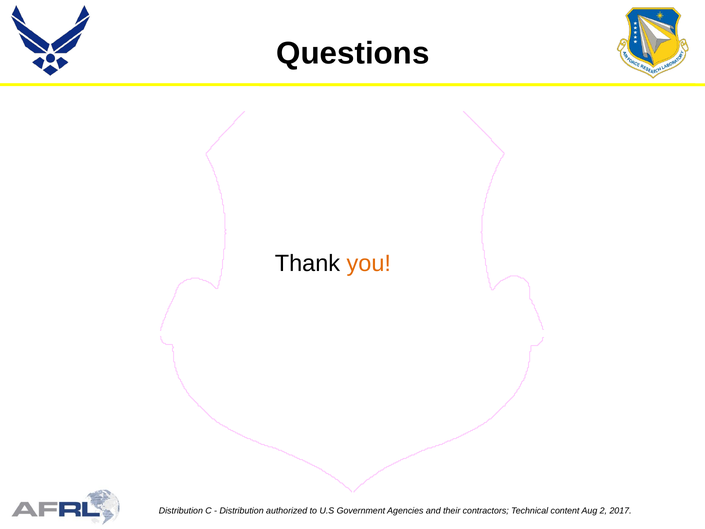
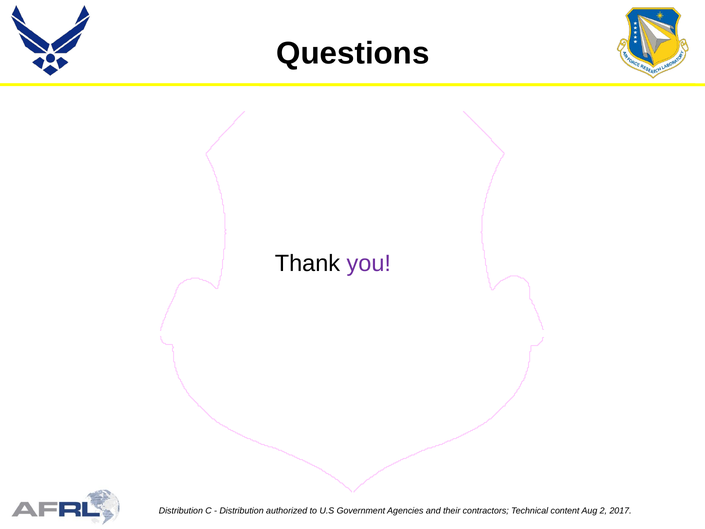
you colour: orange -> purple (369, 263)
